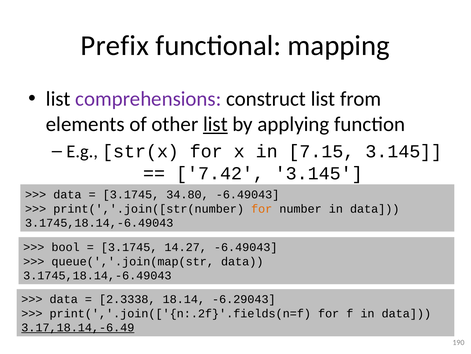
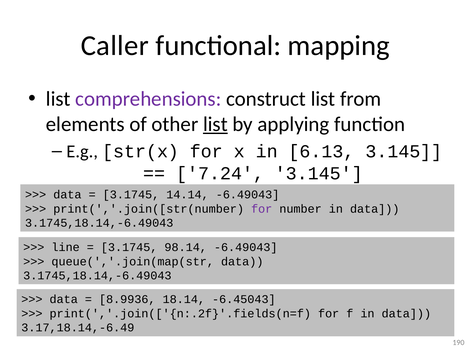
Prefix: Prefix -> Caller (115, 46)
7.15: 7.15 -> 6.13 (322, 151)
7.42: 7.42 -> 7.24 (220, 173)
34.80: 34.80 -> 14.14 (188, 194)
for colour: orange -> purple (262, 208)
bool: bool -> line (66, 247)
14.27: 14.27 -> 98.14 (186, 247)
2.3338: 2.3338 -> 8.9936 (127, 299)
-6.29043: -6.29043 -> -6.45043 (244, 299)
3.17,18.14,-6.49 underline: present -> none (78, 327)
